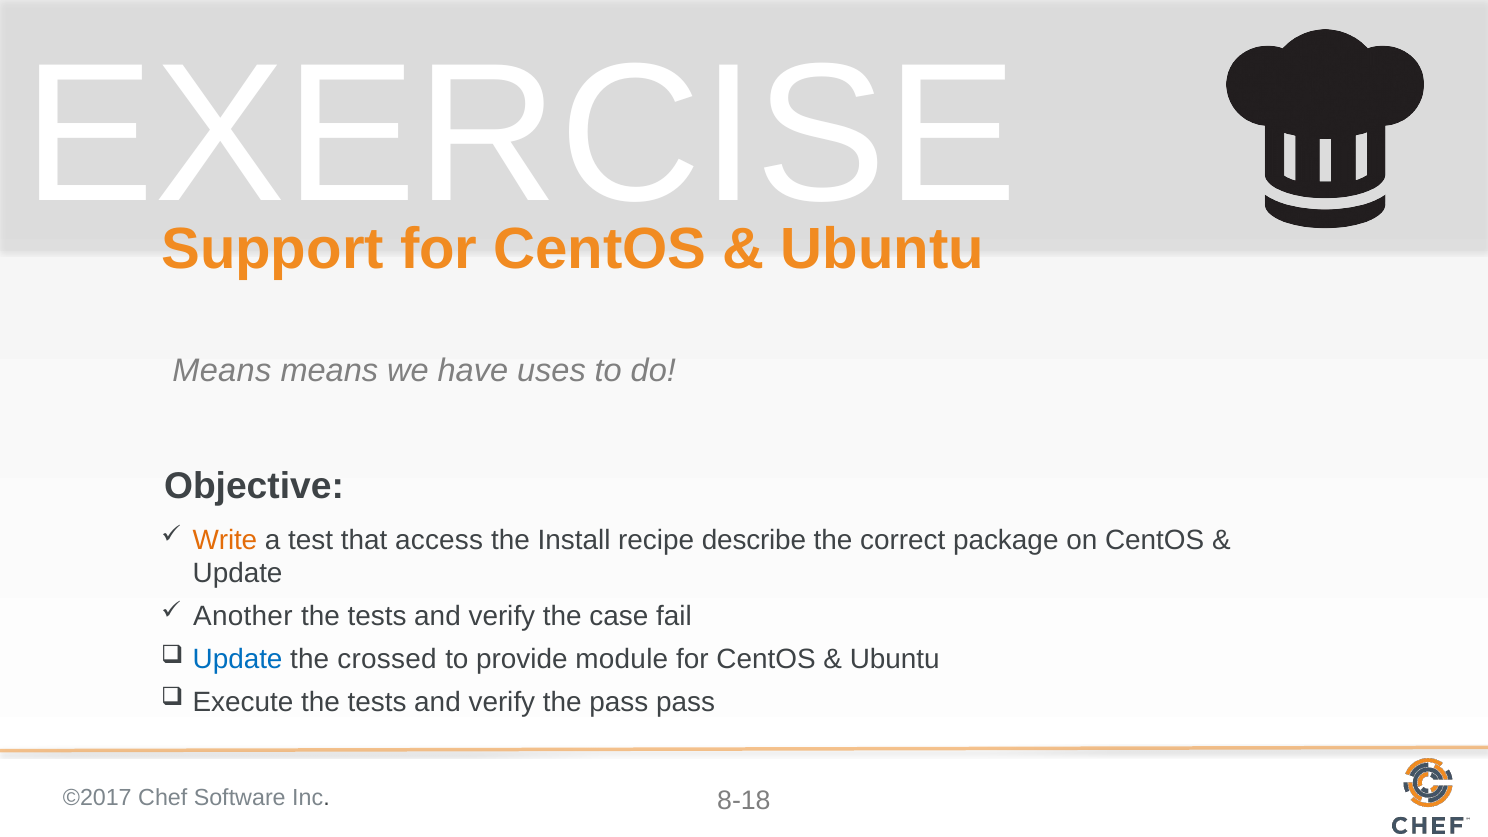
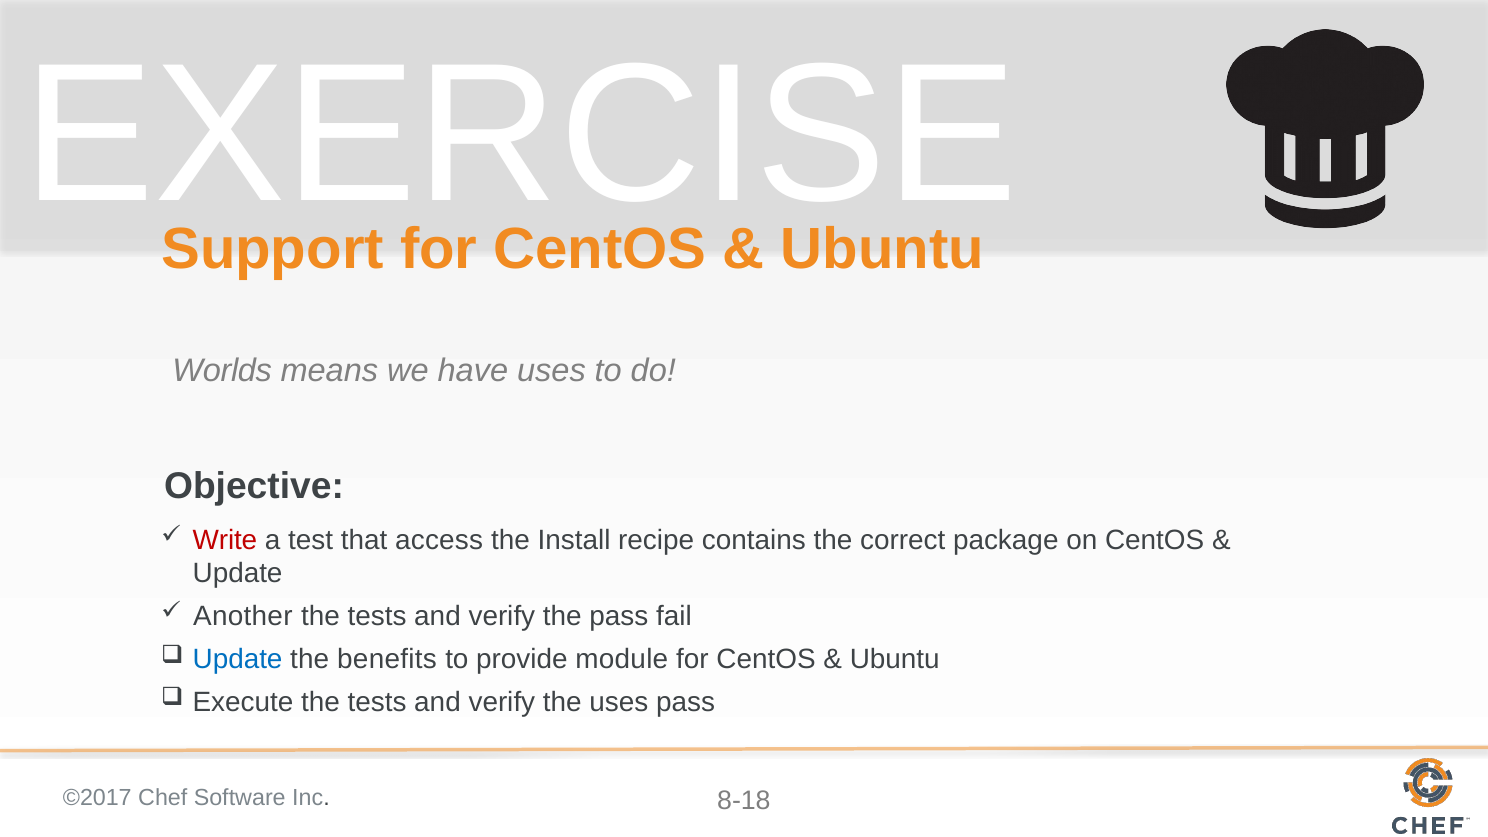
Means: Means -> Worlds (222, 371)
Write colour: orange -> red (225, 540)
describe: describe -> contains (754, 540)
the case: case -> pass (619, 616)
crossed: crossed -> benefits (387, 659)
the pass: pass -> uses (619, 702)
